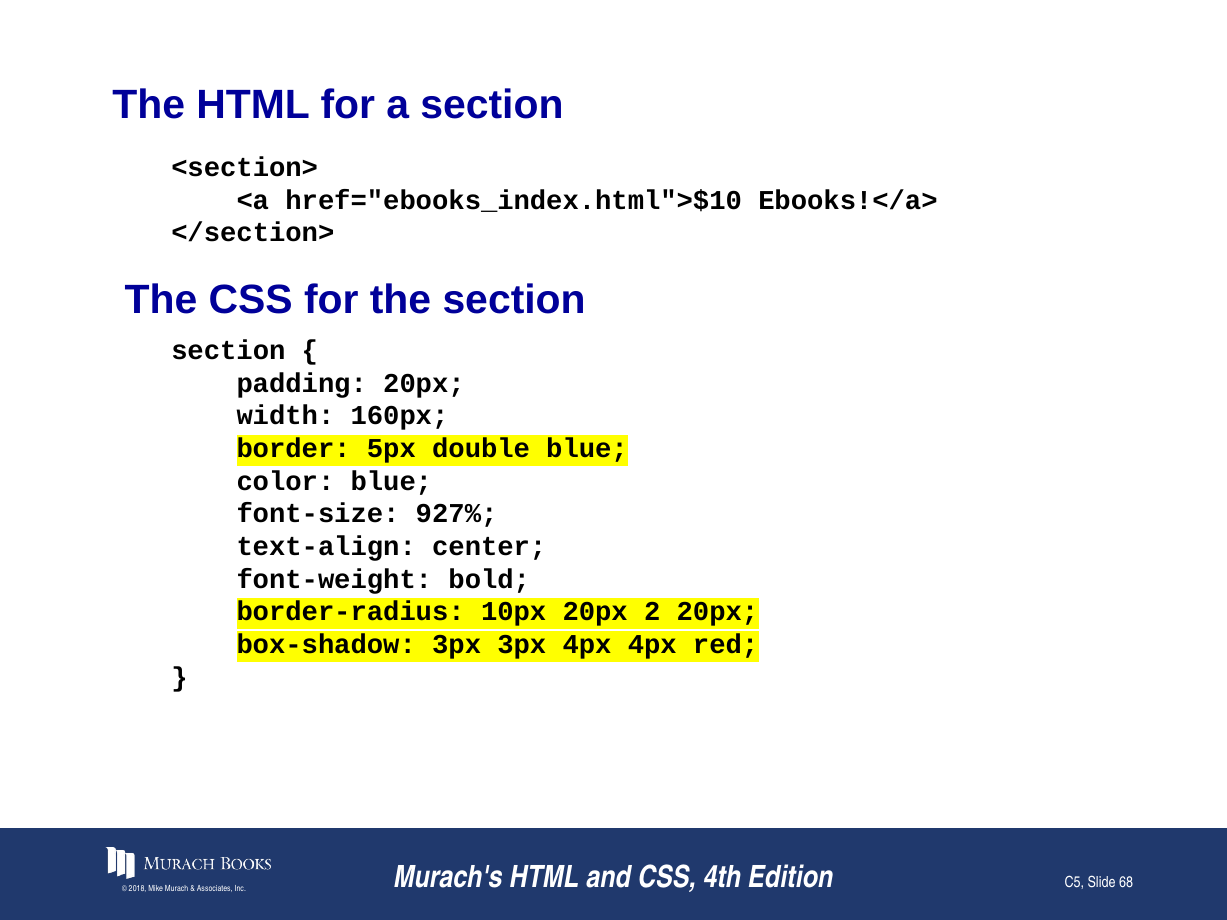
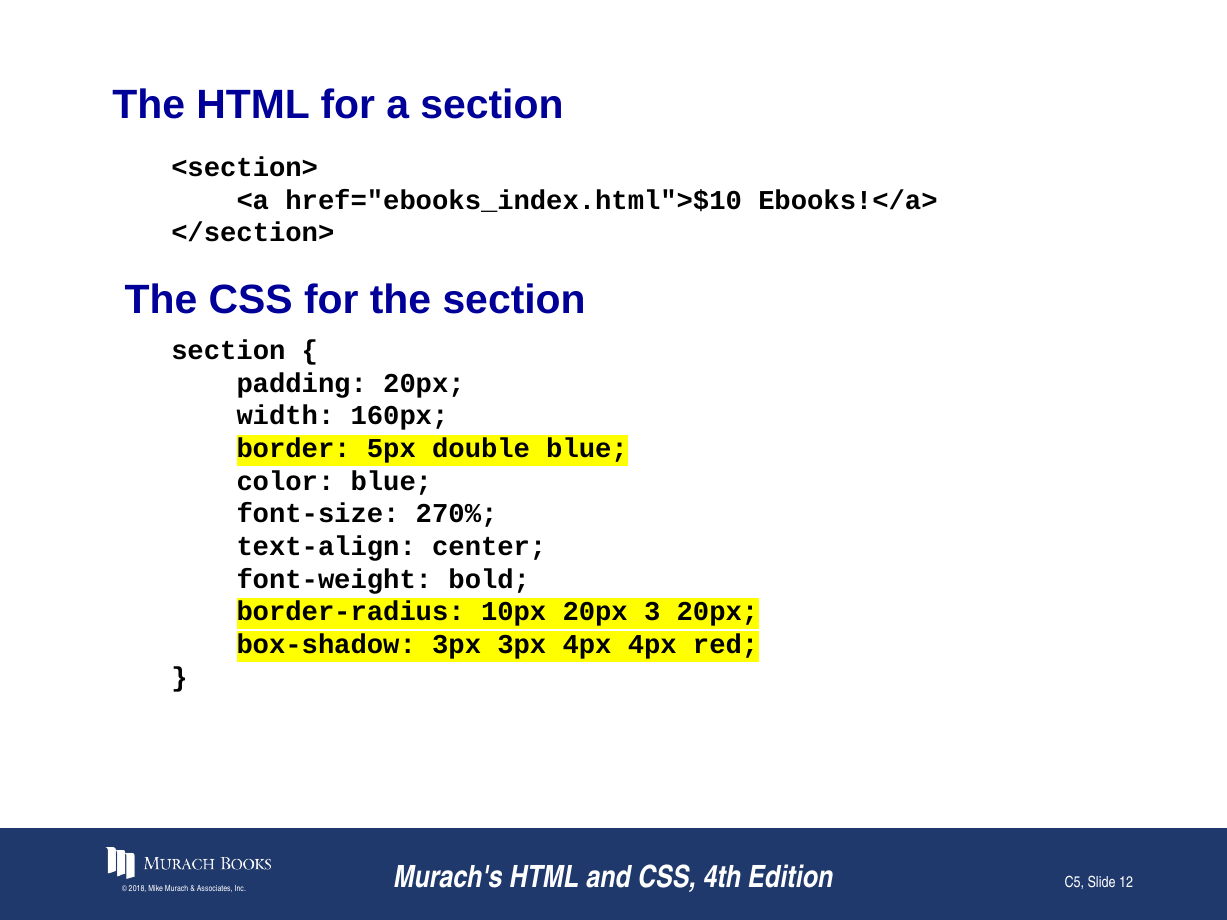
927%: 927% -> 270% (457, 514)
2: 2 -> 3 (652, 612)
68: 68 -> 12 (1126, 883)
